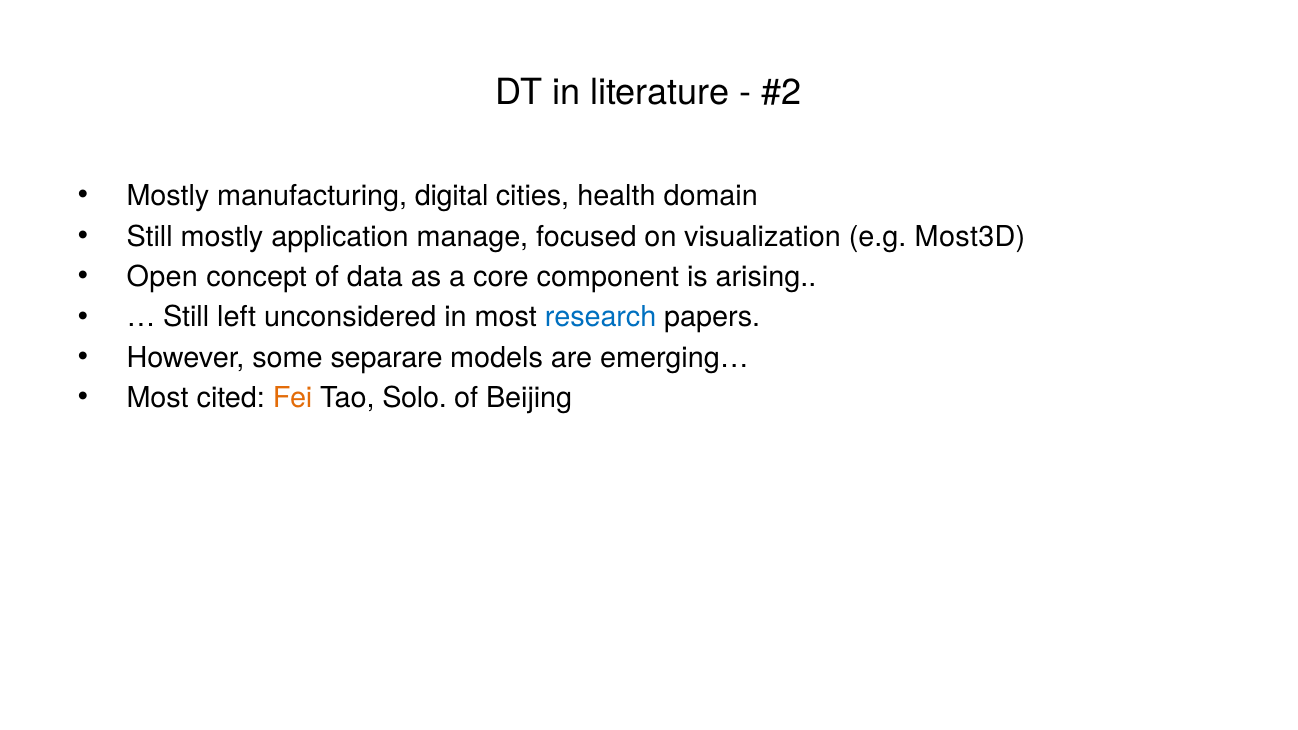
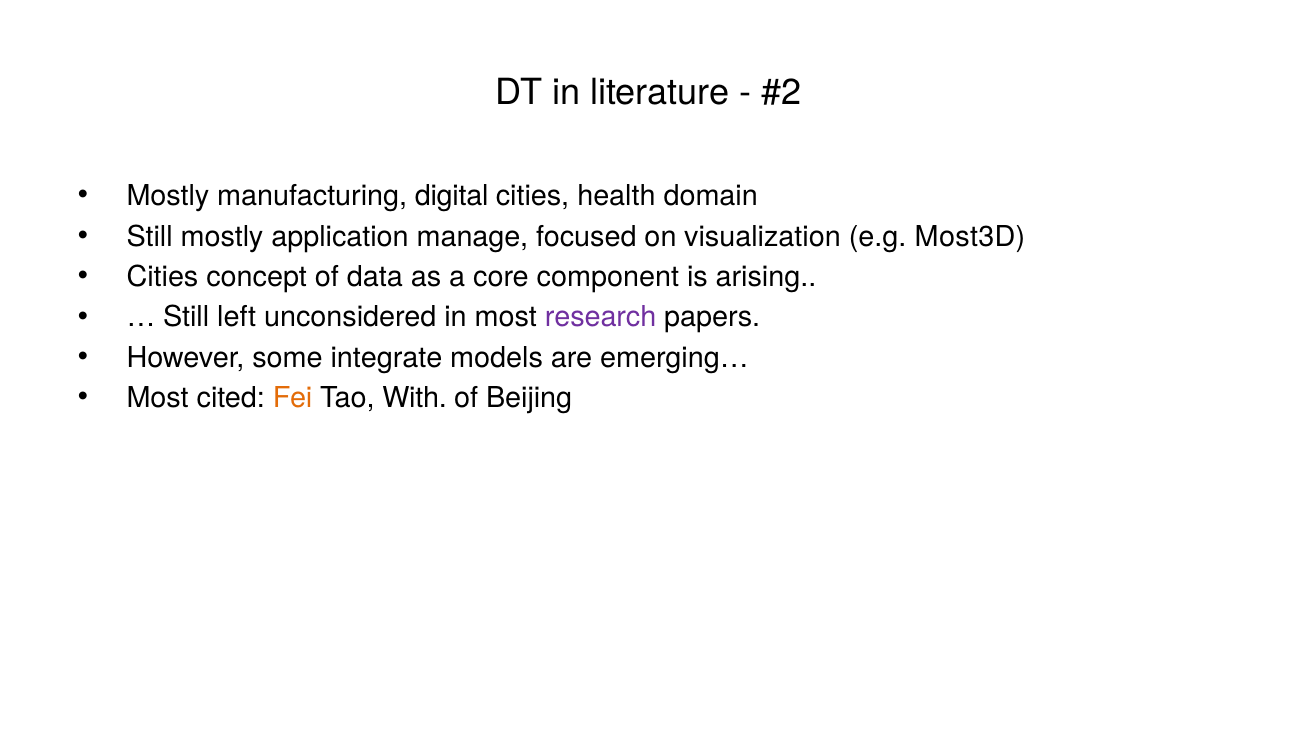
Open: Open -> Cities (162, 277)
research colour: blue -> purple (601, 317)
separare: separare -> integrate (386, 358)
Solo: Solo -> With (415, 398)
